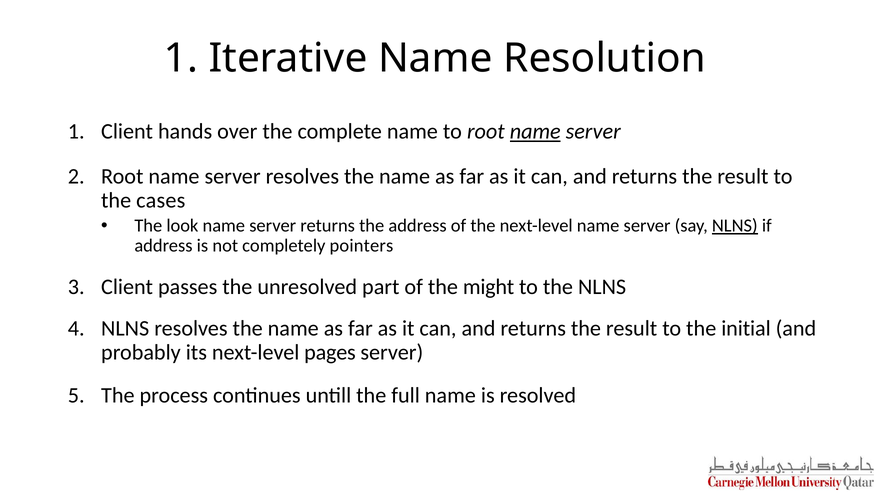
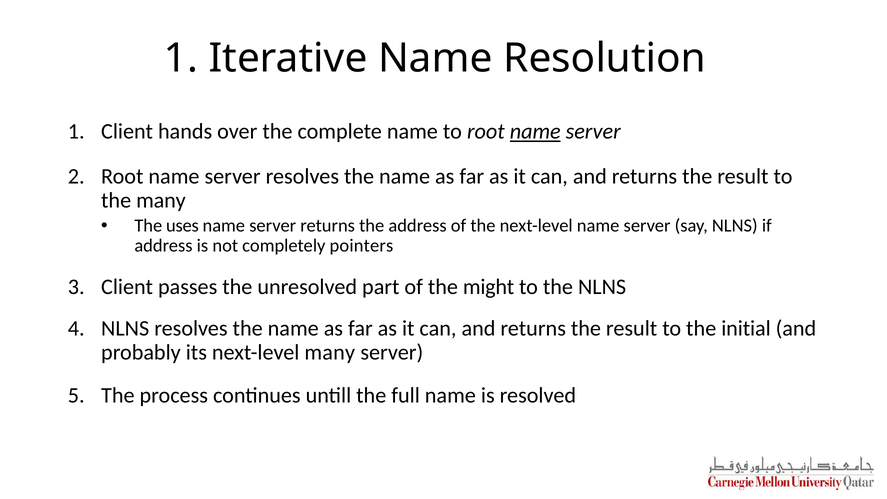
the cases: cases -> many (161, 200)
look: look -> uses (182, 226)
NLNS underline: present -> none (735, 226)
next-level pages: pages -> many (330, 352)
